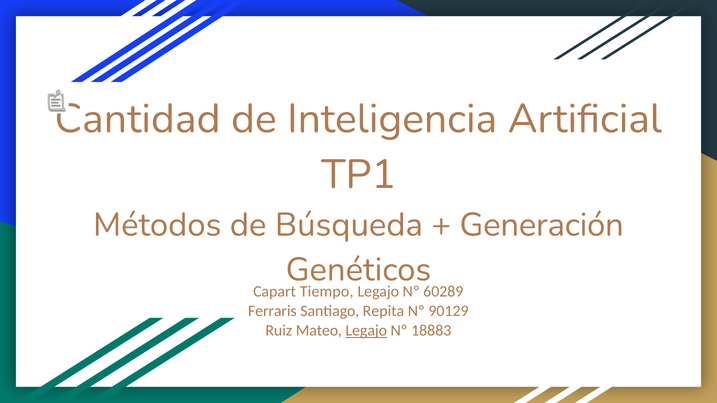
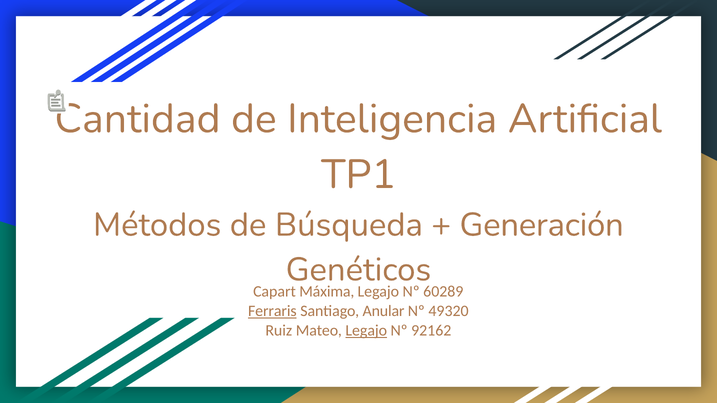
Tiempo: Tiempo -> Máxima (327, 292)
Ferraris underline: none -> present (272, 311)
Repita: Repita -> Anular (384, 311)
90129: 90129 -> 49320 (449, 311)
18883: 18883 -> 92162 (431, 331)
